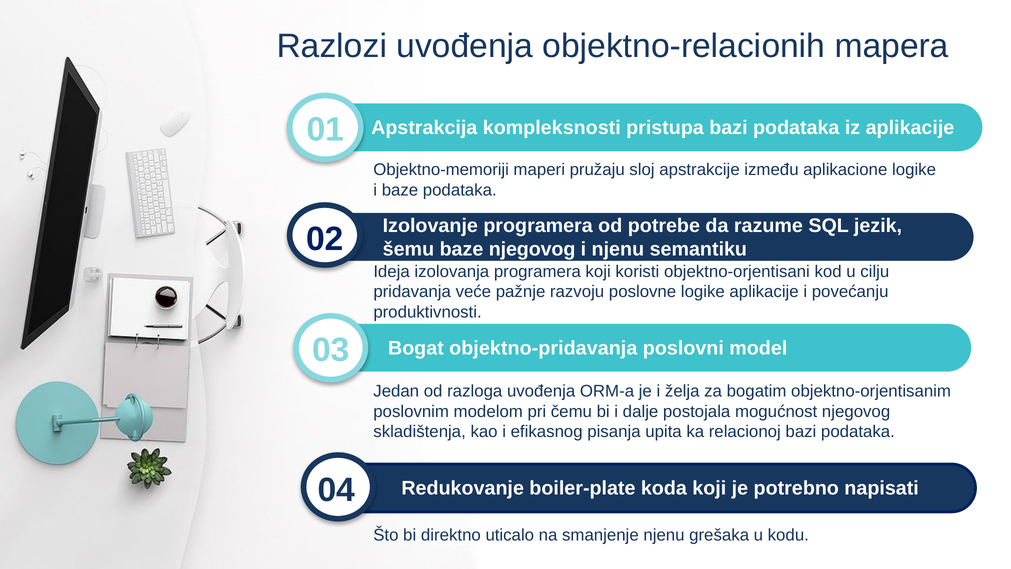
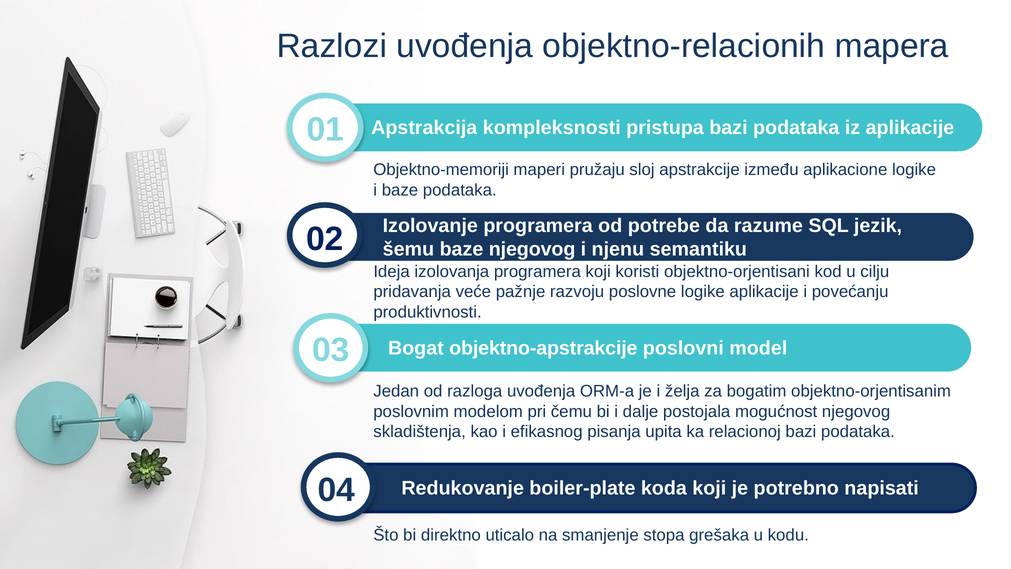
objektno-pridavanja: objektno-pridavanja -> objektno-apstrakcije (543, 348)
smanjenje njenu: njenu -> stopa (664, 535)
